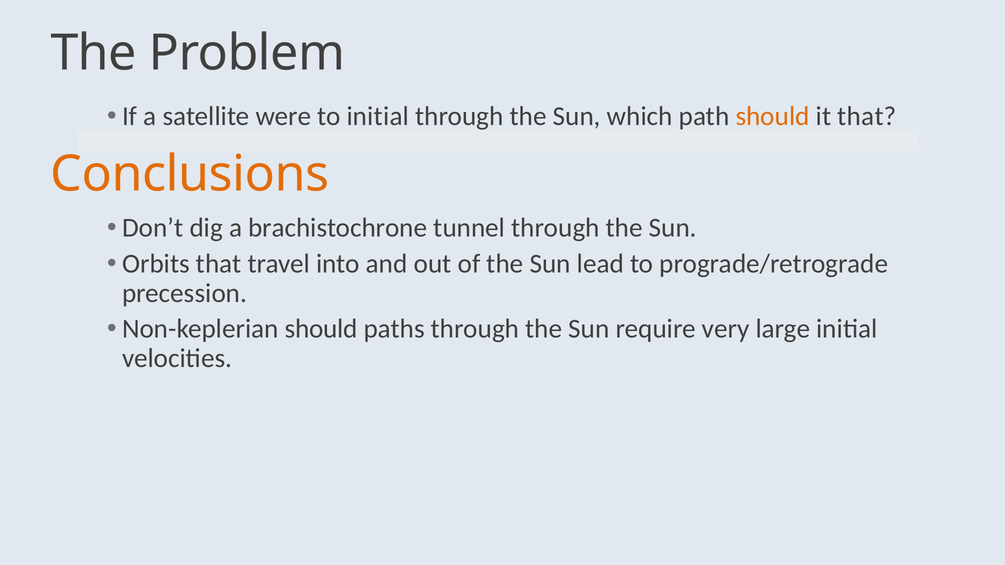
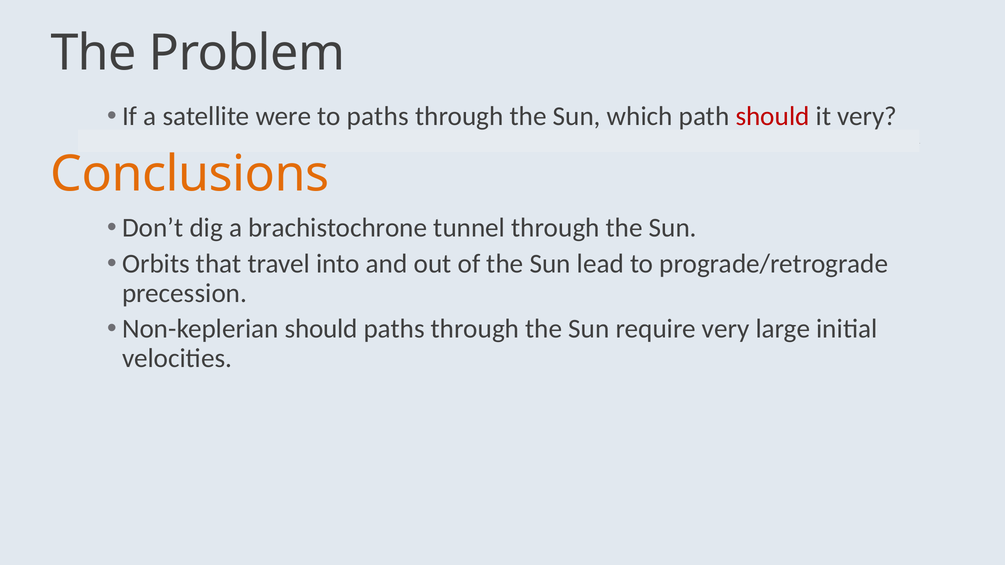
to initial: initial -> paths (378, 116)
should colour: orange -> red (773, 116)
it that: that -> very (867, 116)
